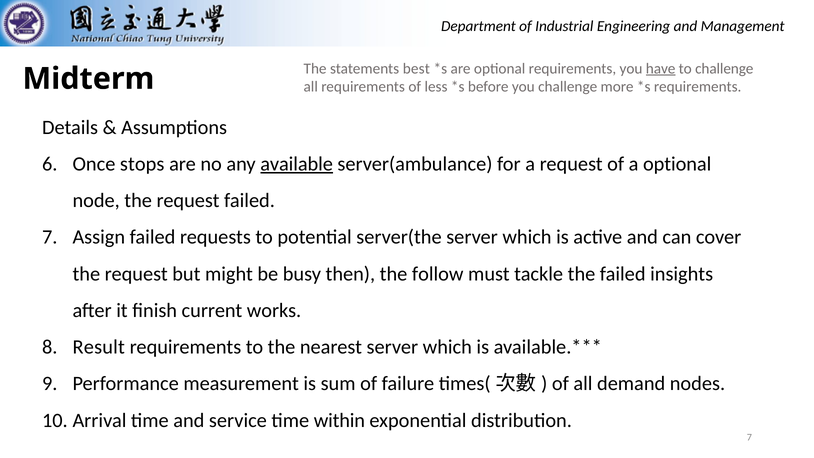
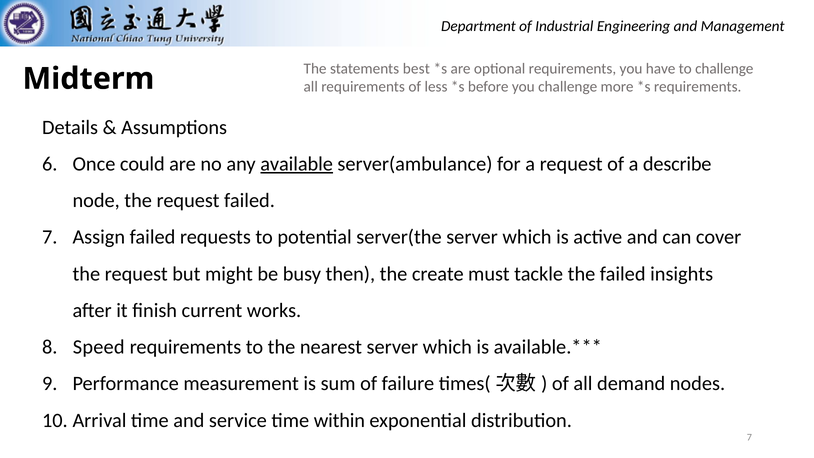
have underline: present -> none (661, 68)
stops: stops -> could (142, 164)
a optional: optional -> describe (677, 164)
follow: follow -> create (438, 274)
Result: Result -> Speed (99, 347)
